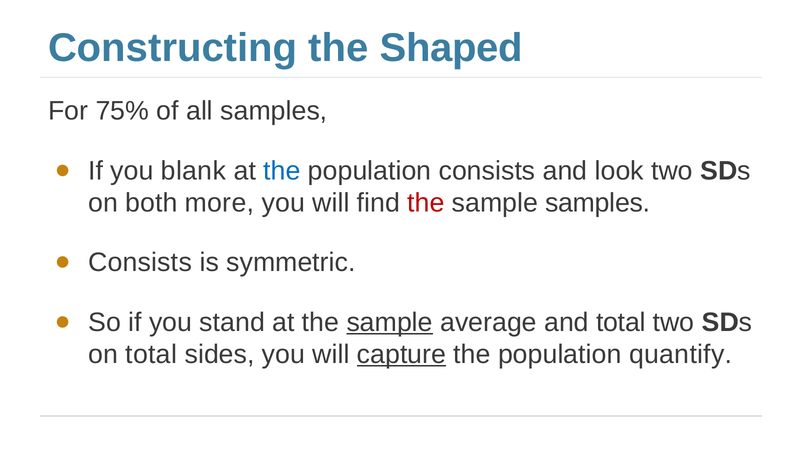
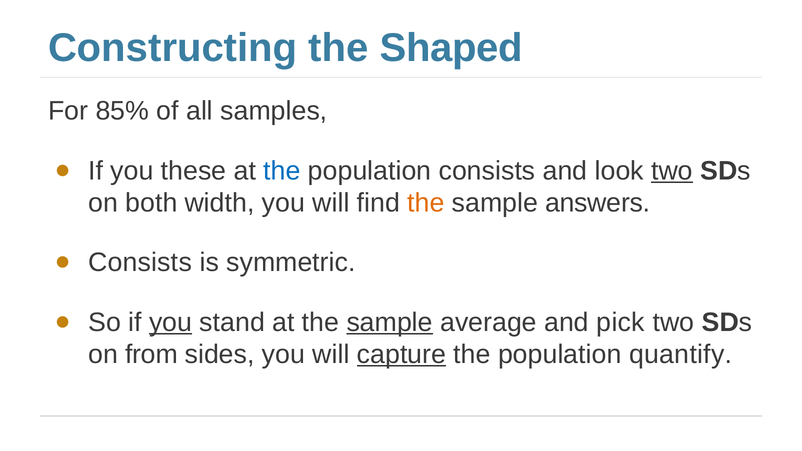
75%: 75% -> 85% (122, 111)
blank: blank -> these (194, 171)
two underline: none -> present (672, 171)
more: more -> width (220, 203)
the colour: red -> orange (426, 203)
sample samples: samples -> answers (598, 203)
you underline: none -> present (171, 322)
and total: total -> pick (621, 322)
on total: total -> from (152, 354)
